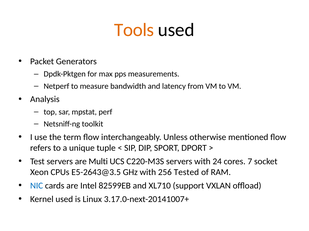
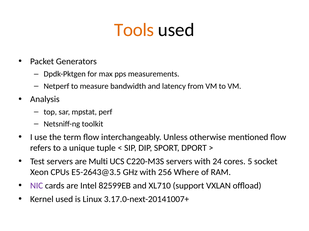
7: 7 -> 5 (250, 162)
Tested: Tested -> Where (186, 173)
NIC colour: blue -> purple (37, 186)
